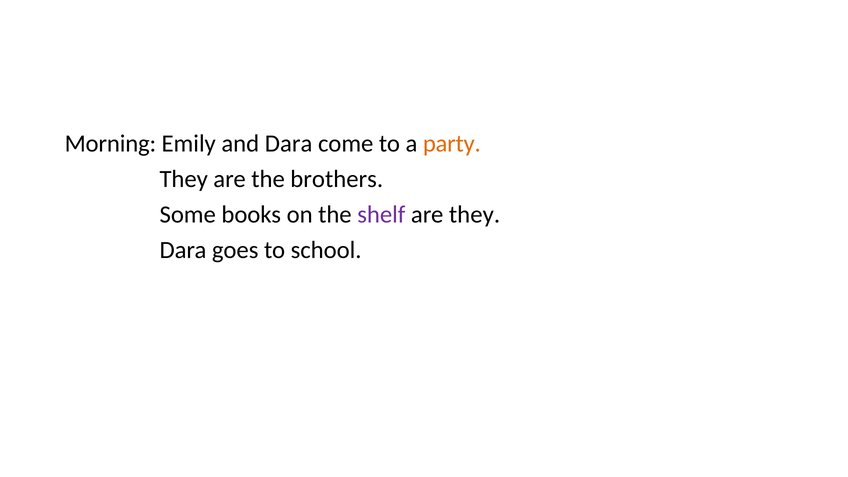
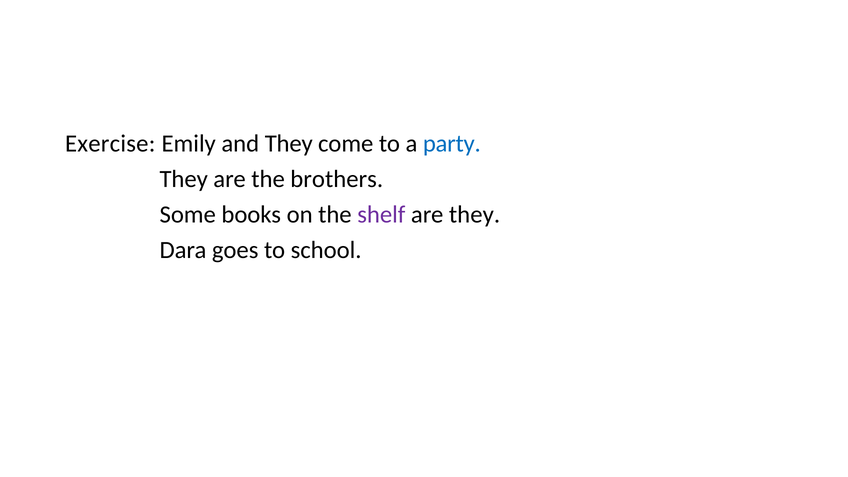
Morning: Morning -> Exercise (110, 143)
and Dara: Dara -> They (289, 143)
party colour: orange -> blue (452, 143)
